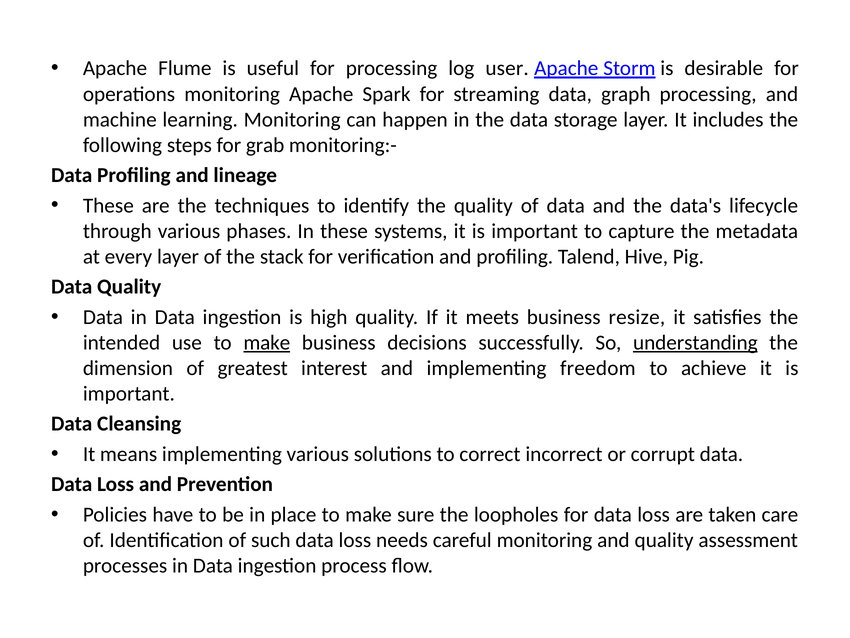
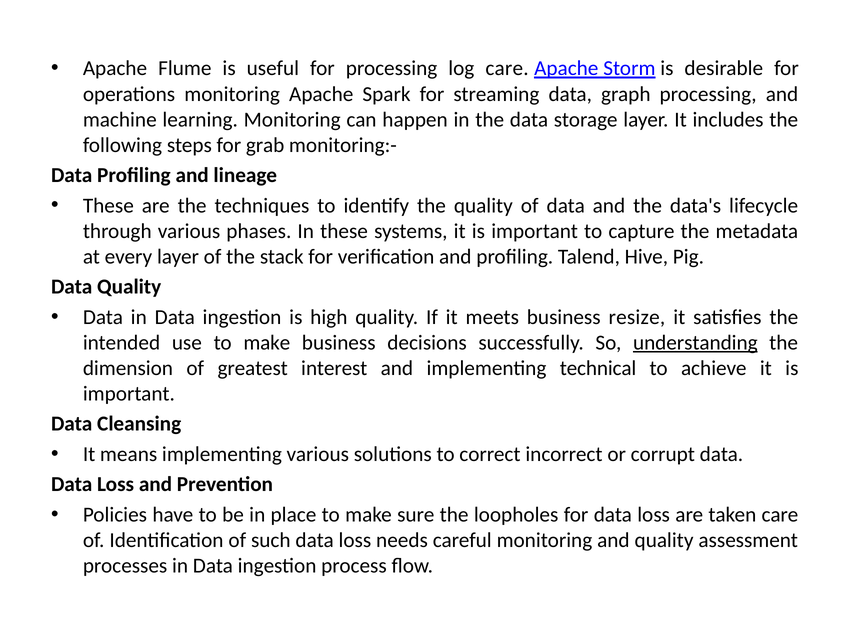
log user: user -> care (507, 68)
make underline: present -> none (267, 342)
freedom: freedom -> technical (598, 368)
